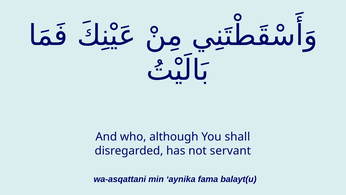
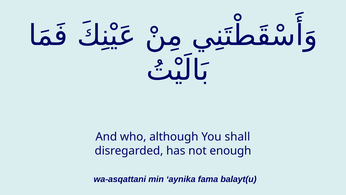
servant: servant -> enough (230, 150)
